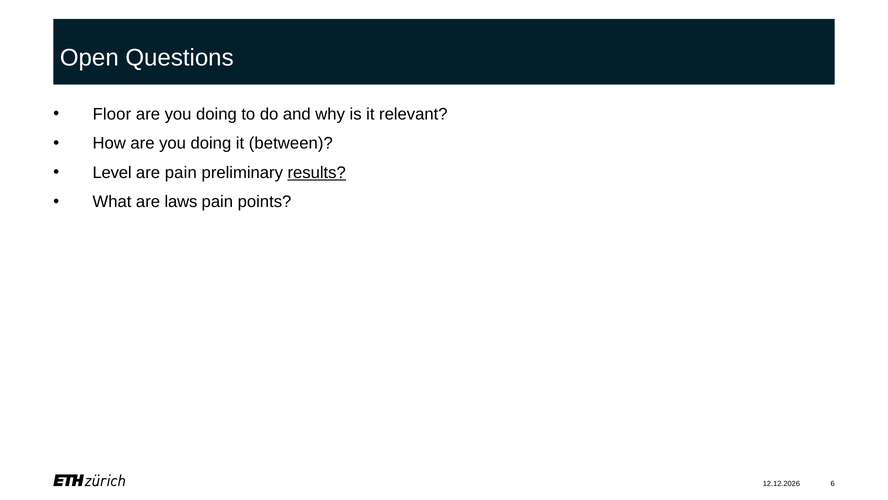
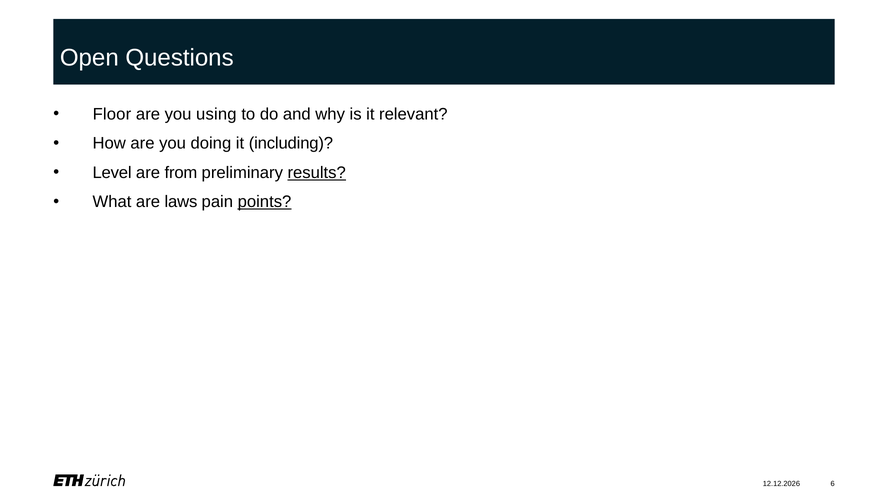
doing: doing -> using (216, 114)
between: between -> including (291, 143)
are pain: pain -> from (181, 173)
points underline: none -> present (264, 202)
